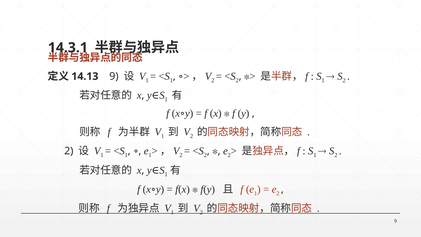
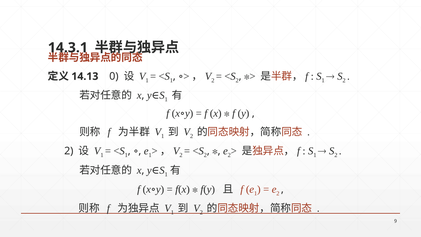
9: 9 -> 0 (114, 76)
